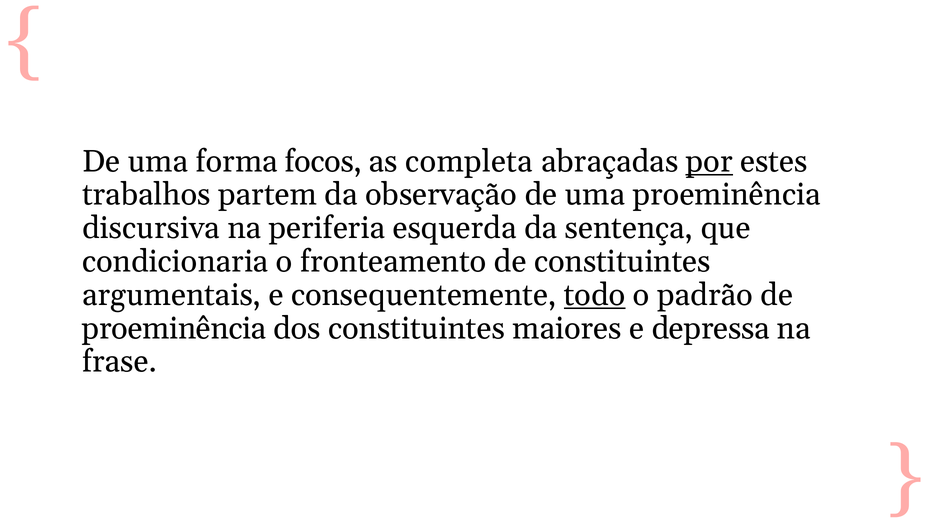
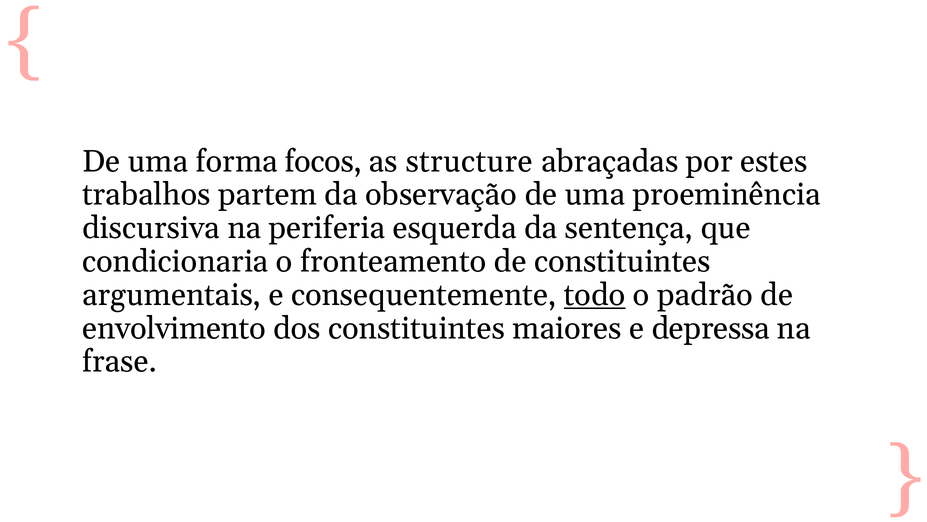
completa: completa -> structure (469, 161)
por underline: present -> none (709, 161)
proeminência: proeminência -> envolvimento (174, 328)
